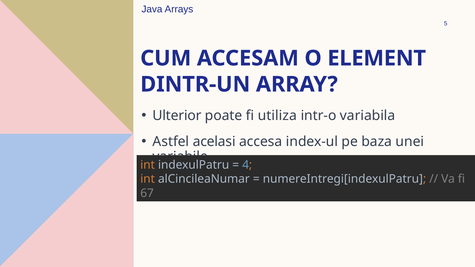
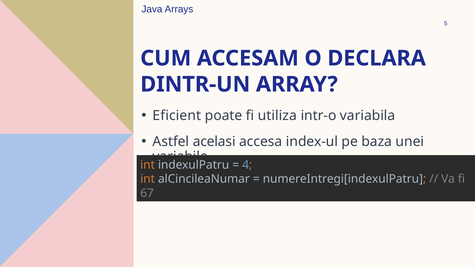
ELEMENT: ELEMENT -> DECLARA (377, 58)
Ulterior: Ulterior -> Eficient (177, 116)
